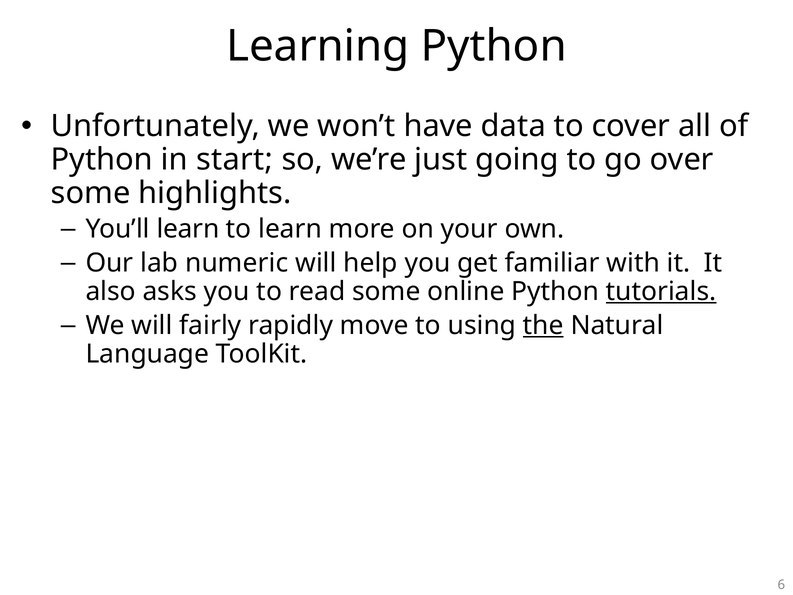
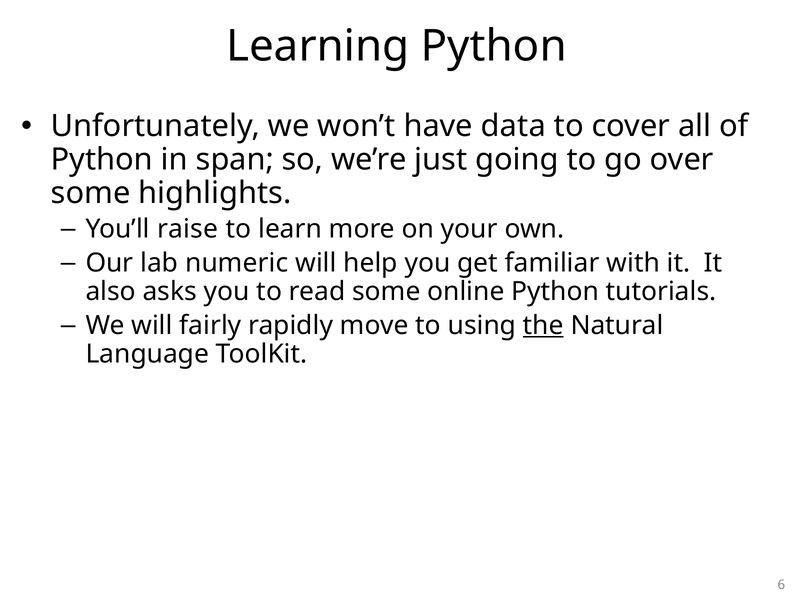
start: start -> span (235, 160)
You’ll learn: learn -> raise (188, 229)
tutorials underline: present -> none (661, 291)
